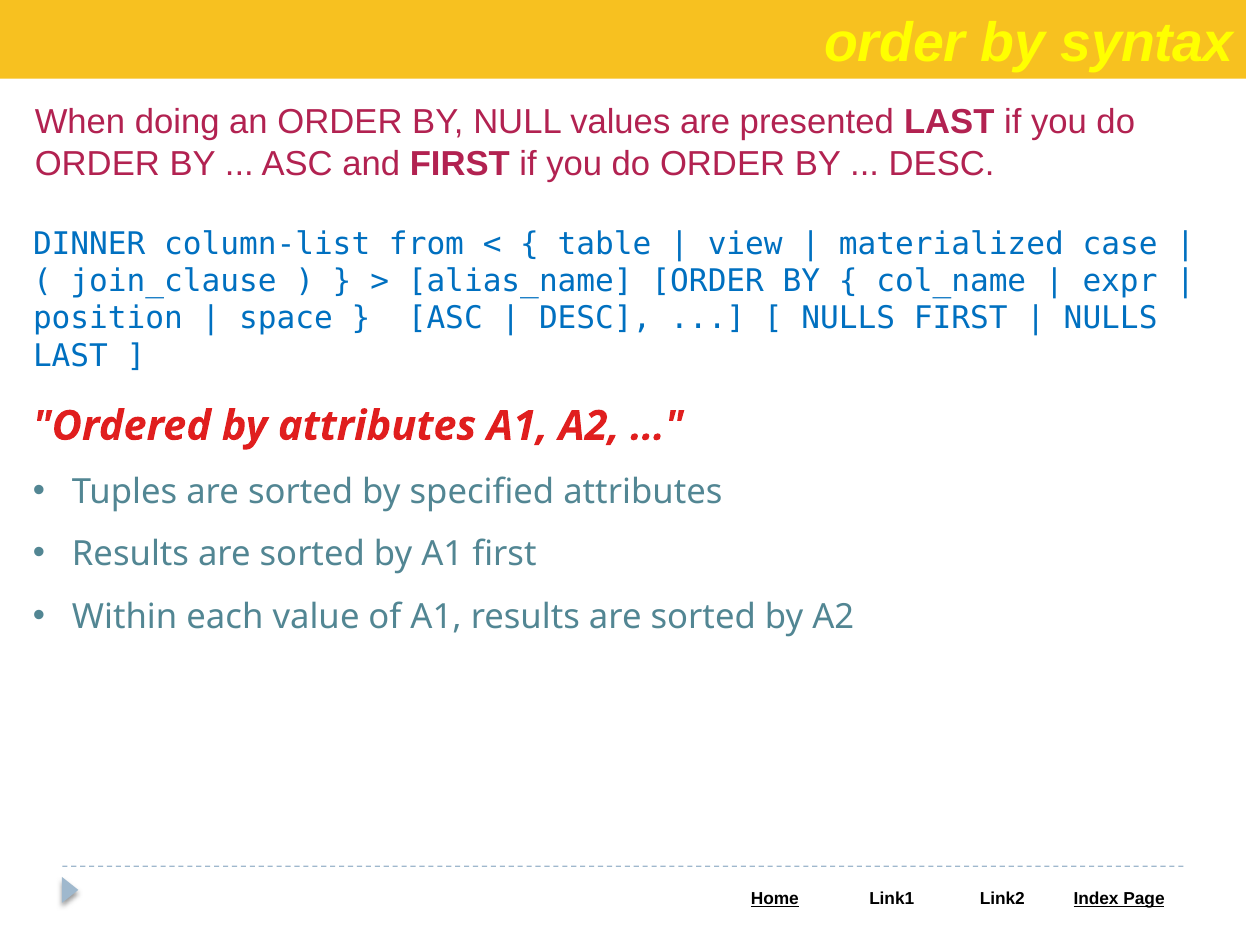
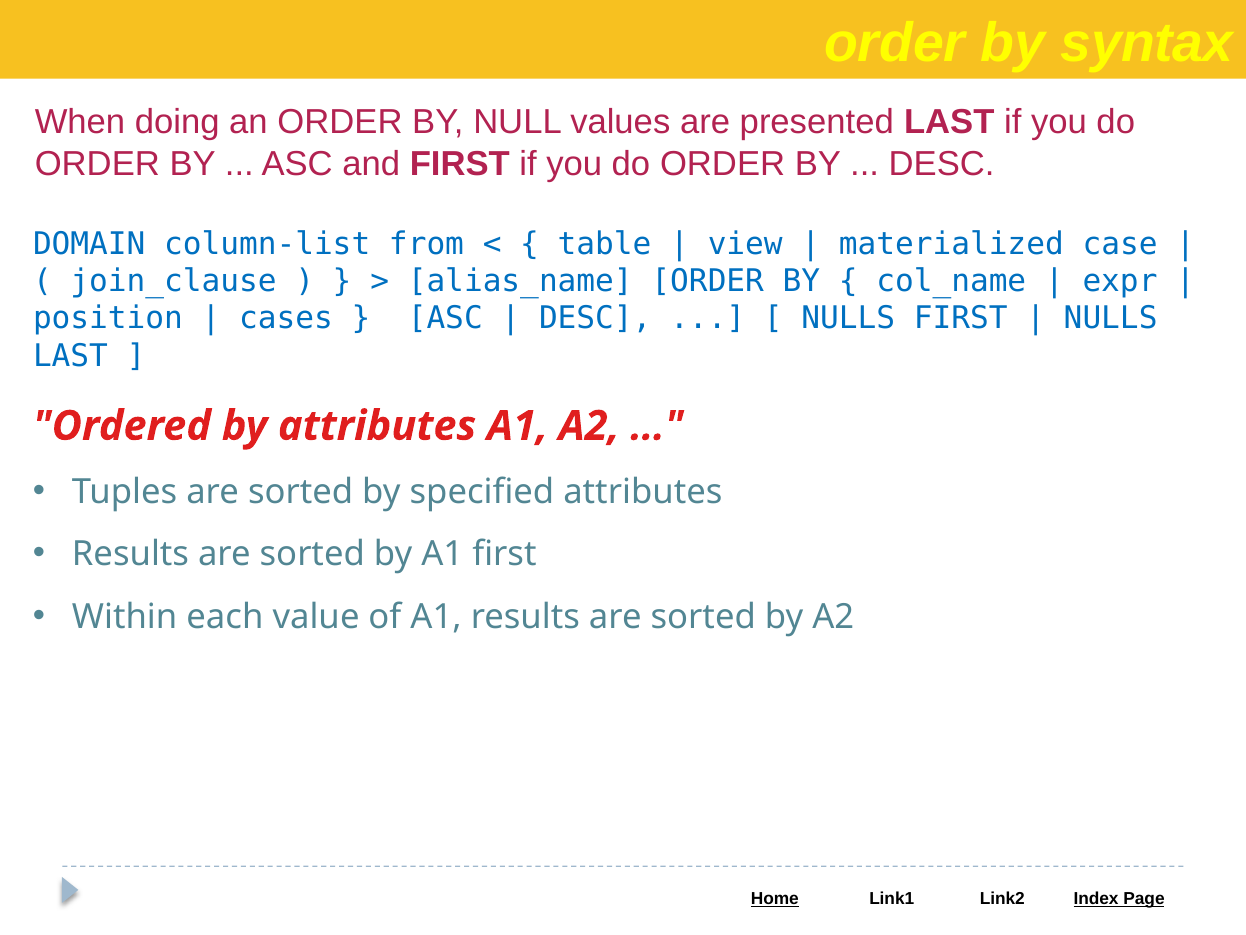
DINNER: DINNER -> DOMAIN (89, 244)
space: space -> cases (286, 319)
